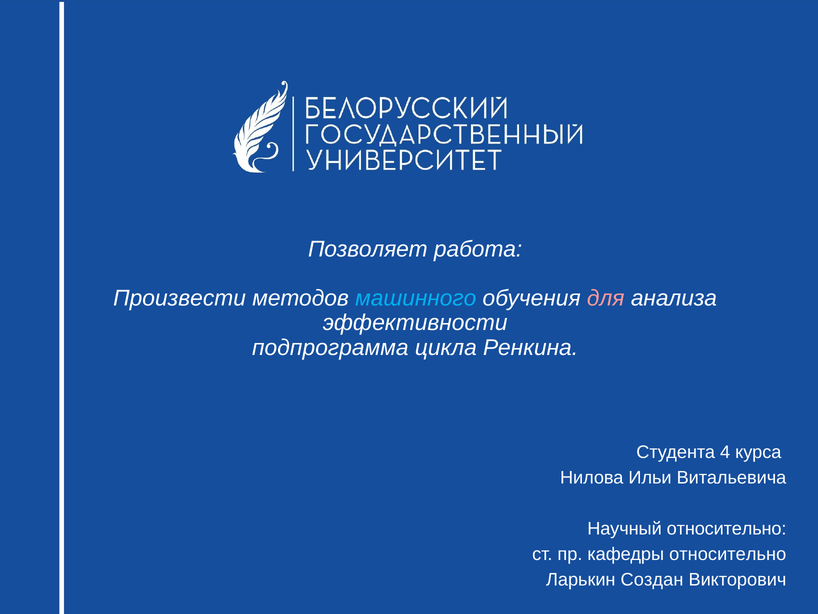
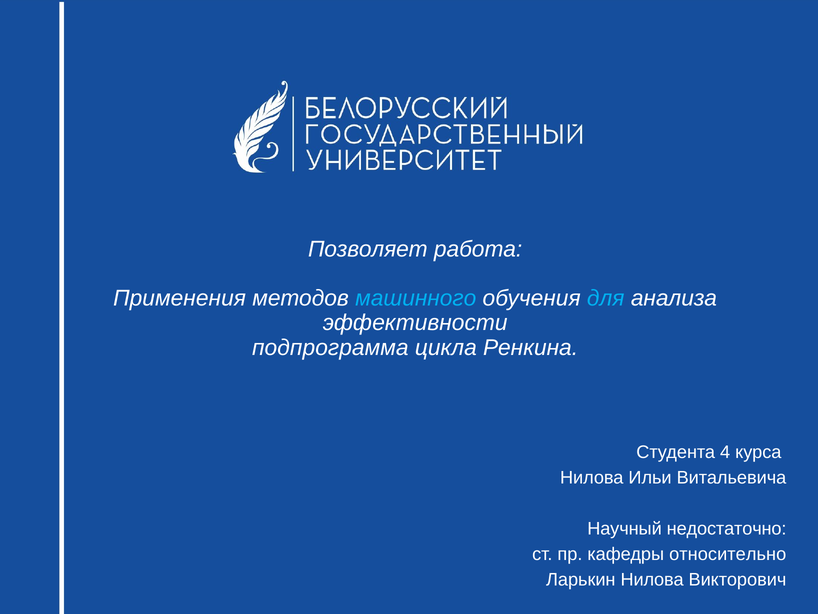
Произвести: Произвести -> Применения (180, 298)
для colour: pink -> light blue (606, 298)
Научный относительно: относительно -> недостаточно (727, 528)
Ларькин Создан: Создан -> Нилова (652, 579)
